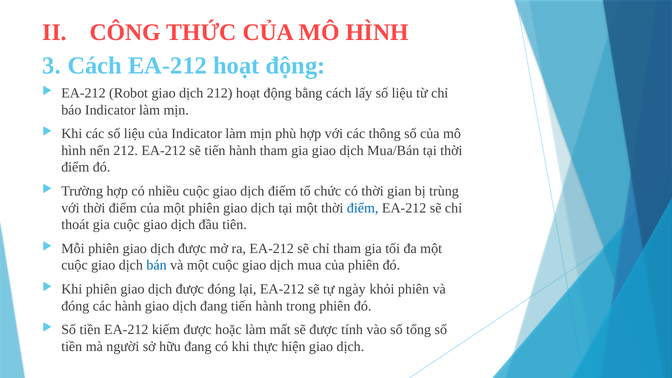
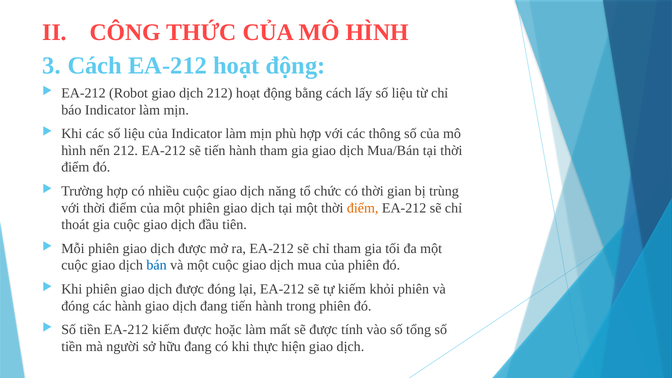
dịch điểm: điểm -> năng (282, 191)
điểm colour: blue -> orange (363, 208)
tự ngày: ngày -> kiếm (352, 289)
